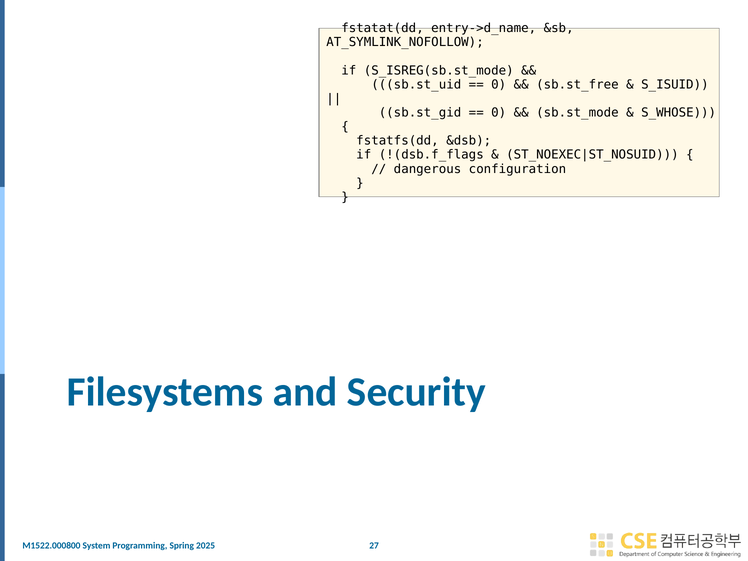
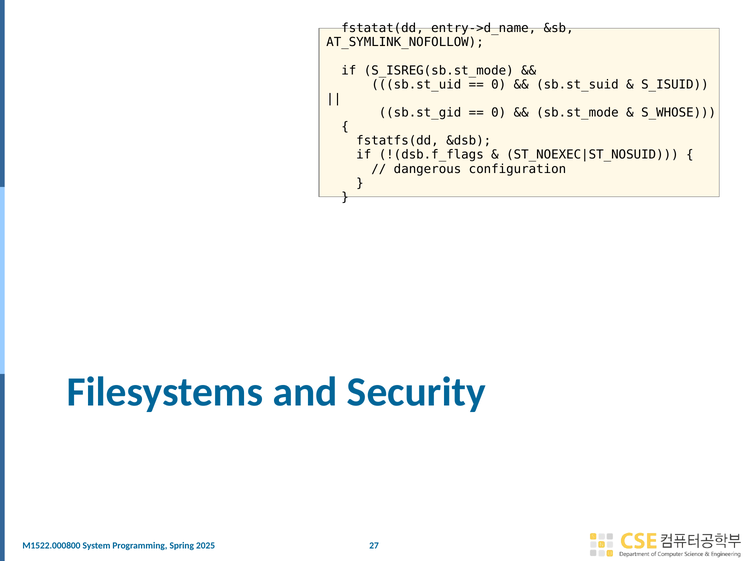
sb.st_free: sb.st_free -> sb.st_suid (577, 84)
